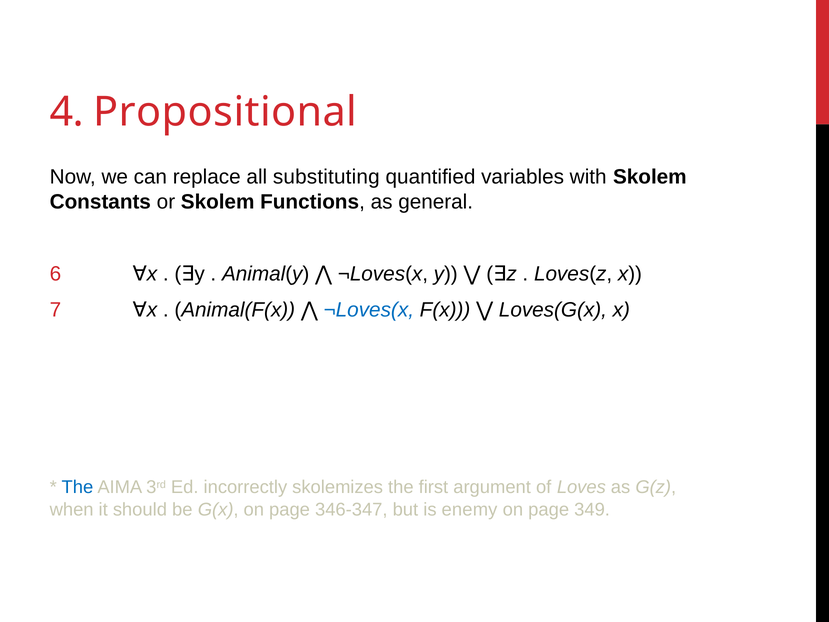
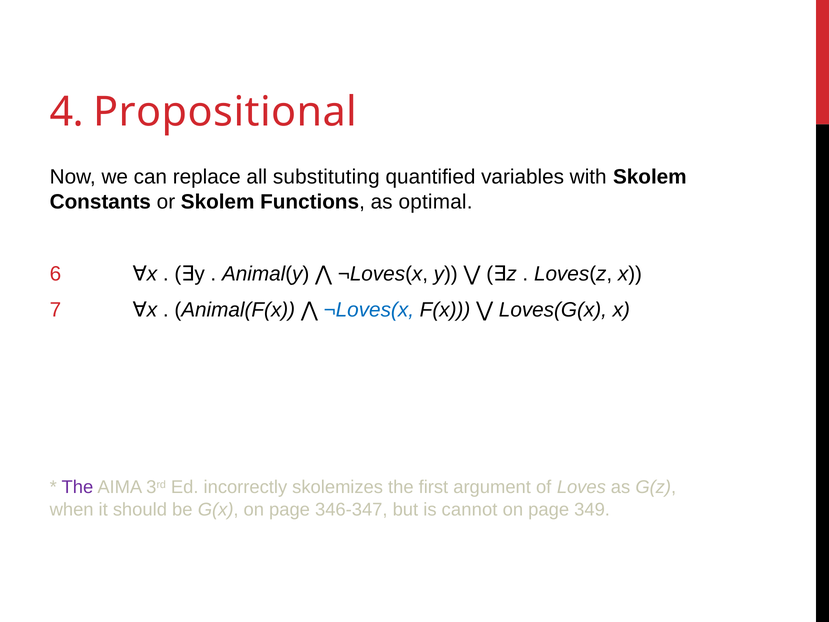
general: general -> optimal (436, 202)
The colour: blue -> purple (77, 487)
enemy: enemy -> cannot (470, 509)
